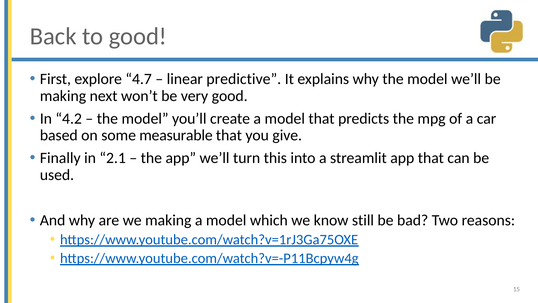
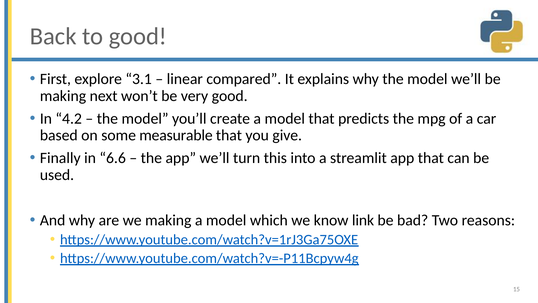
4.7: 4.7 -> 3.1 (139, 79)
predictive: predictive -> compared (244, 79)
2.1: 2.1 -> 6.6 (113, 158)
still: still -> link (363, 220)
